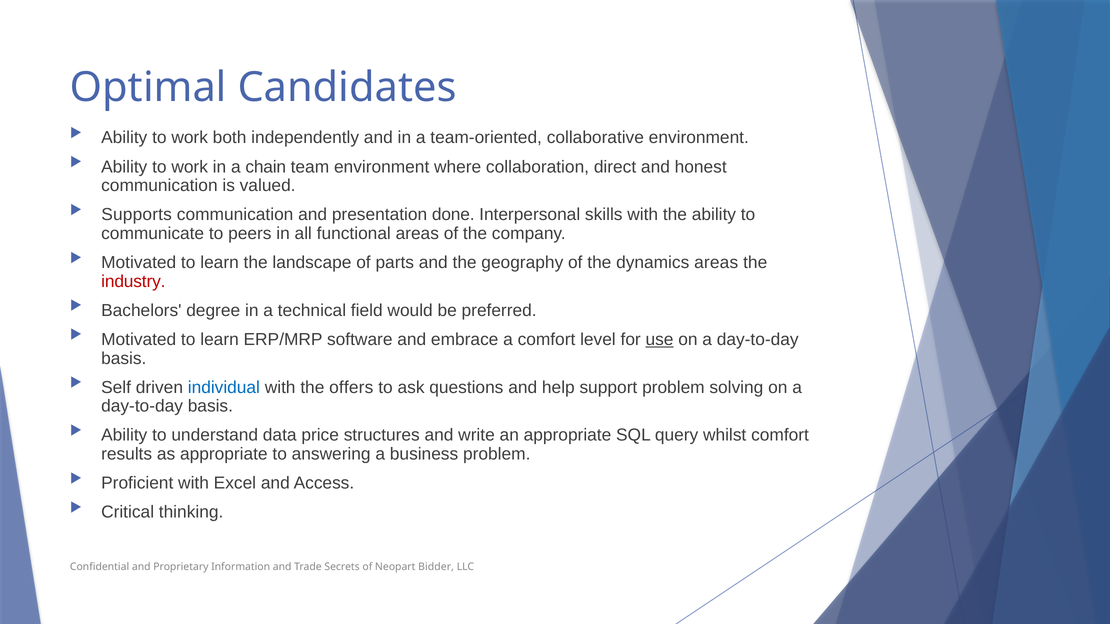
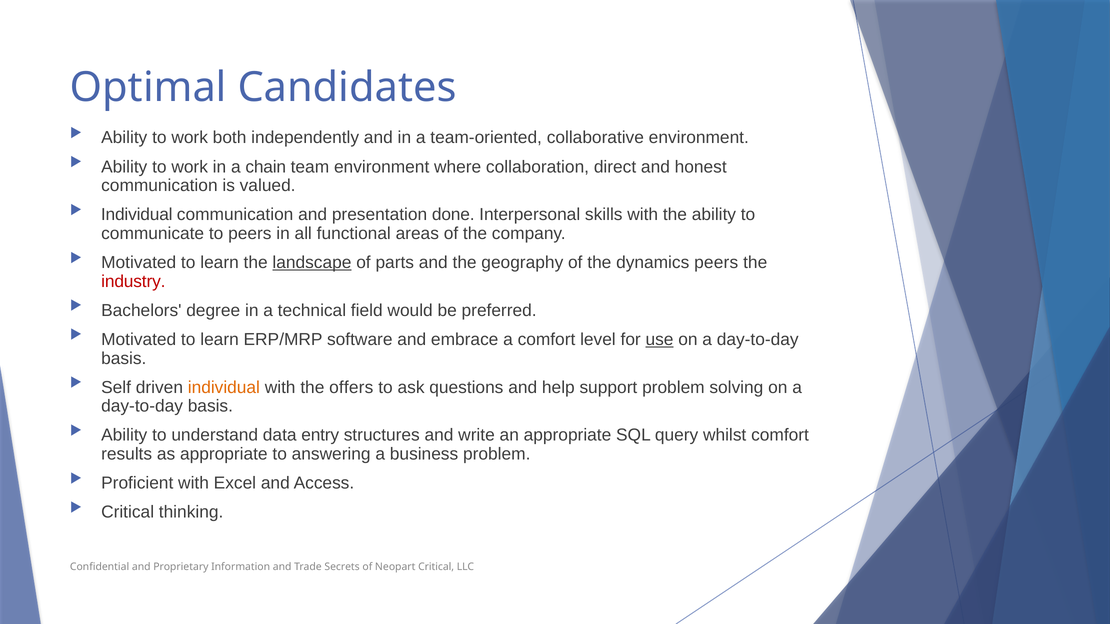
Supports: Supports -> Individual (137, 215)
landscape underline: none -> present (312, 263)
dynamics areas: areas -> peers (716, 263)
individual colour: blue -> orange (224, 388)
price: price -> entry (320, 436)
Neopart Bidder: Bidder -> Critical (436, 567)
